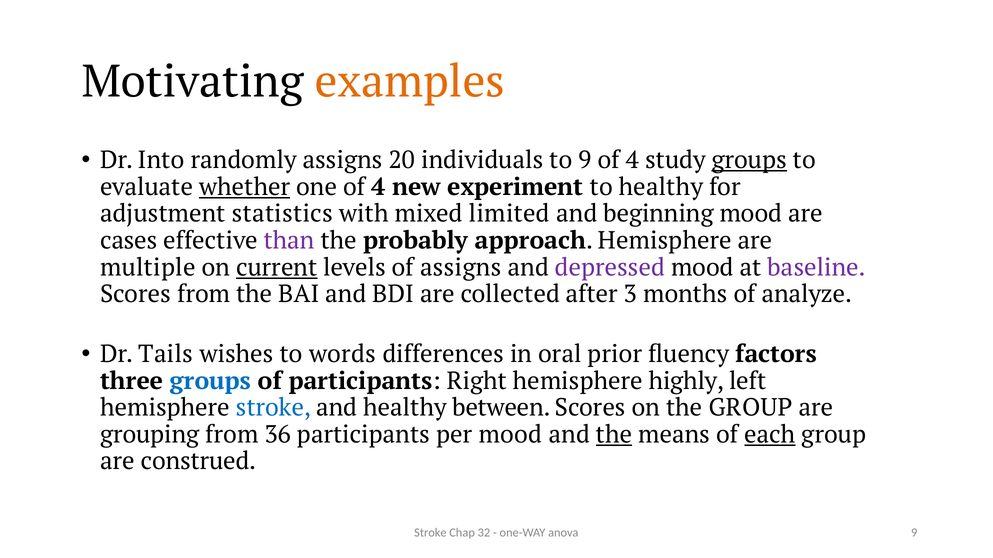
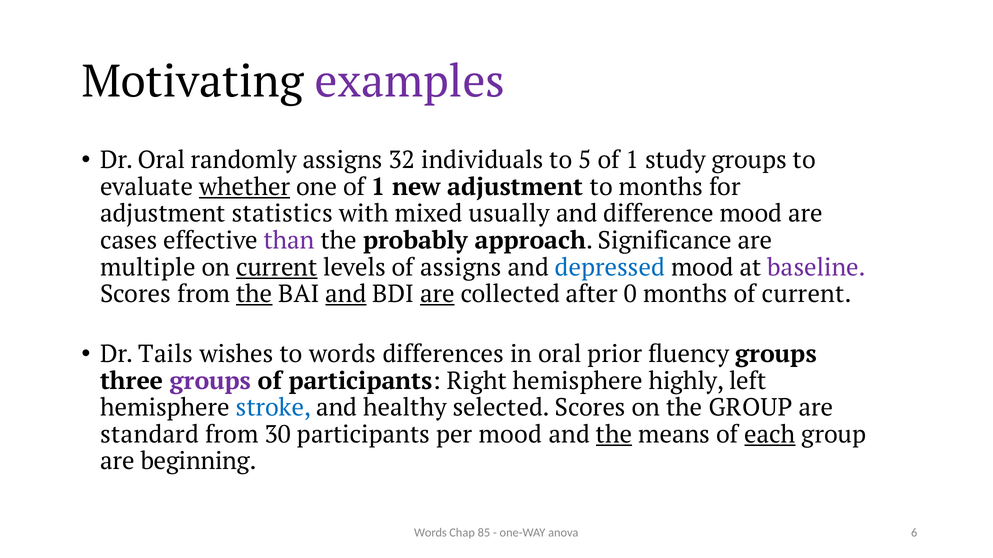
examples colour: orange -> purple (410, 82)
Dr Into: Into -> Oral (161, 160)
20: 20 -> 32 (402, 160)
to 9: 9 -> 5 (585, 160)
4: 4 -> 1 (632, 160)
groups underline: present -> none (749, 160)
one of 4: 4 -> 1 (379, 187)
new experiment: experiment -> adjustment (515, 187)
to healthy: healthy -> months (661, 187)
limited: limited -> usually (509, 214)
beginning: beginning -> difference (658, 214)
approach Hemisphere: Hemisphere -> Significance (665, 241)
depressed colour: purple -> blue (610, 268)
the underline: none -> present (254, 294)
and underline: none -> present (346, 294)
are underline: none -> present (437, 294)
3: 3 -> 0 (631, 294)
of analyze: analyze -> current (807, 294)
fluency factors: factors -> groups (776, 355)
groups colour: blue -> purple (211, 381)
between: between -> selected (501, 408)
grouping: grouping -> standard (150, 435)
36: 36 -> 30 (278, 435)
construed: construed -> beginning (199, 462)
Stroke: Stroke -> Words (430, 533)
32: 32 -> 85 (484, 533)
anova 9: 9 -> 6 (914, 533)
